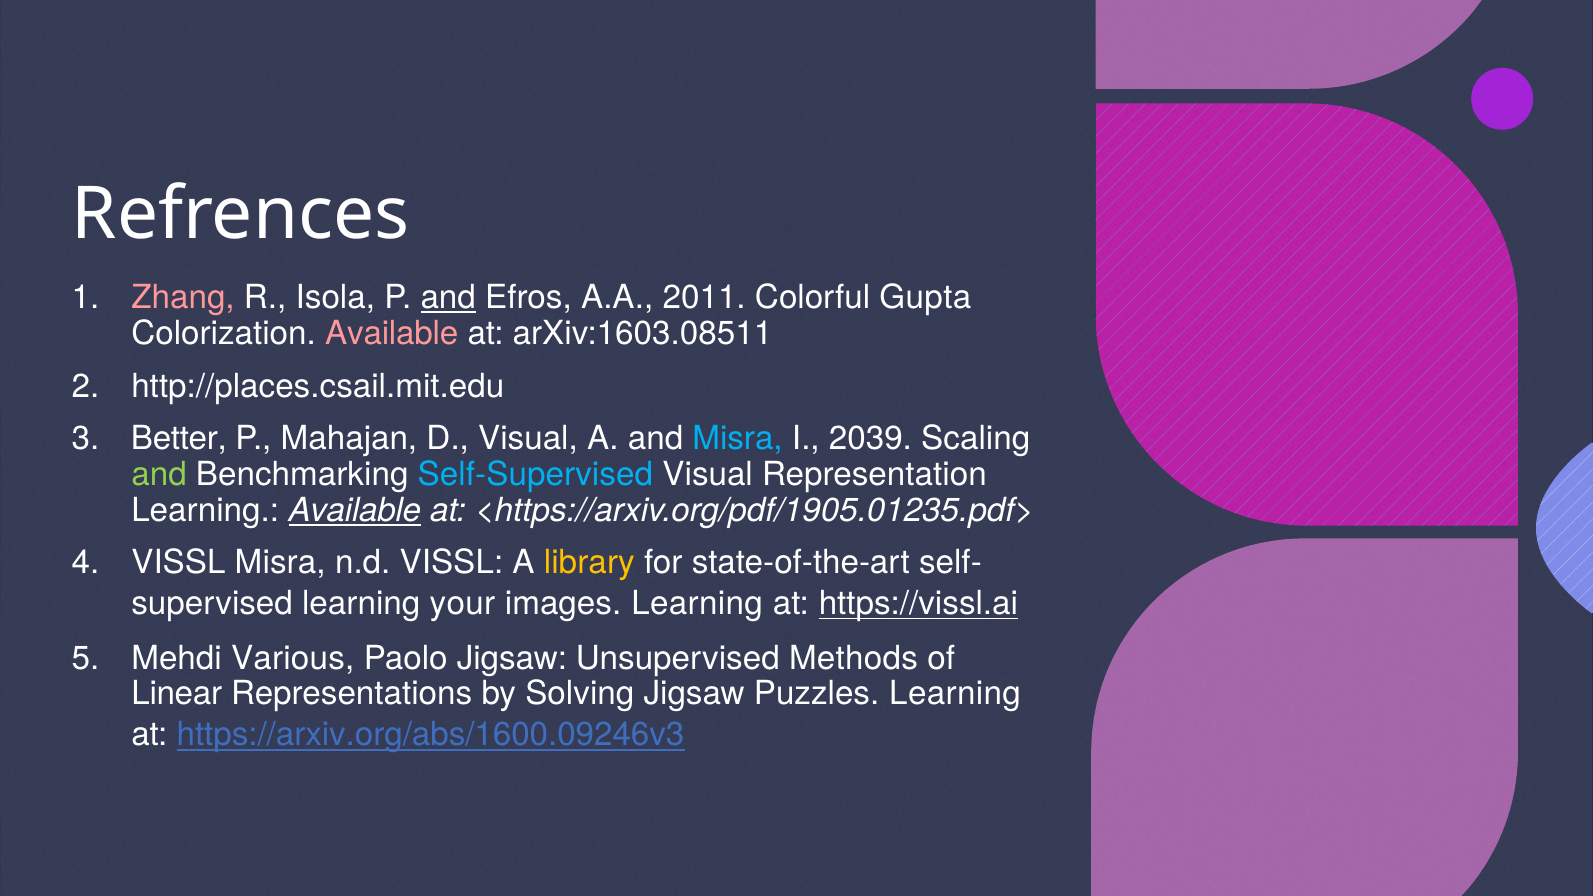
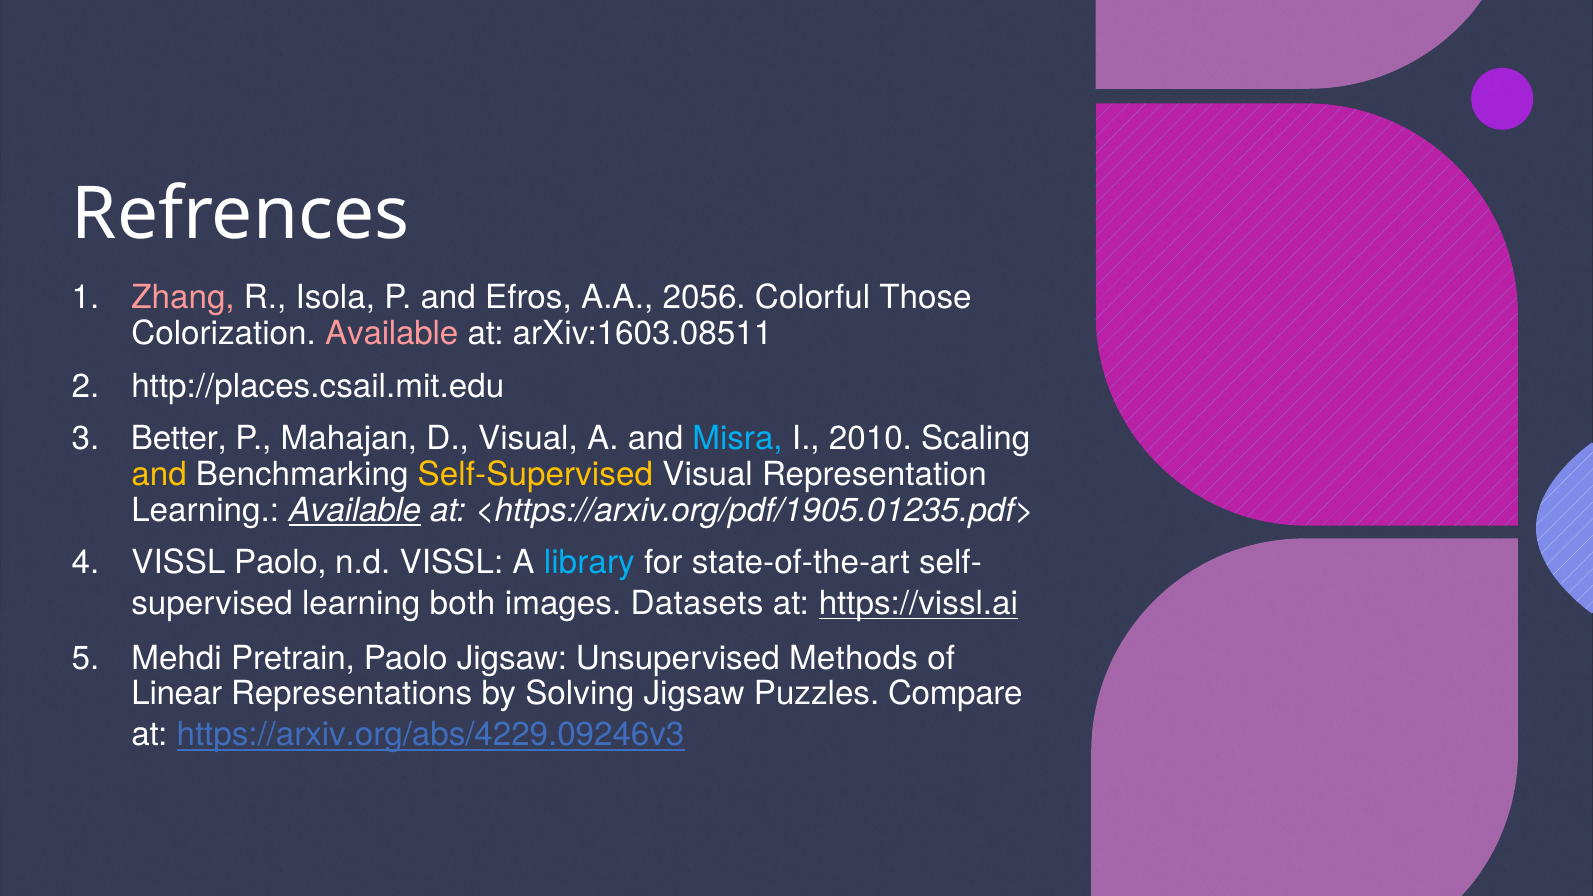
and underline: present -> none (448, 298)
2011: 2011 -> 2056 (704, 298)
Gupta: Gupta -> Those (926, 298)
2039: 2039 -> 2010 (870, 439)
and colour: light green -> yellow (159, 474)
Self-Supervised colour: light blue -> yellow (535, 474)
VISSL Misra: Misra -> Paolo (280, 563)
library colour: yellow -> light blue (589, 563)
your: your -> both (462, 603)
images Learning: Learning -> Datasets (697, 603)
Various: Various -> Pretrain (293, 658)
Puzzles Learning: Learning -> Compare (955, 694)
https://arxiv.org/abs/1600.09246v3: https://arxiv.org/abs/1600.09246v3 -> https://arxiv.org/abs/4229.09246v3 (431, 734)
